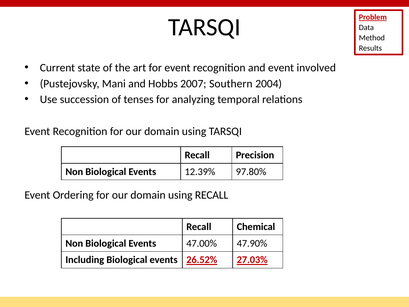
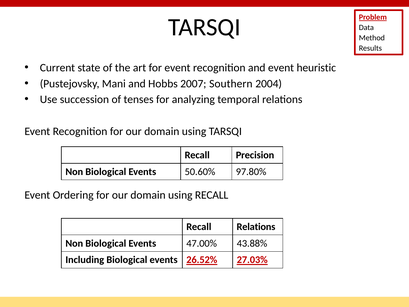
involved: involved -> heuristic (316, 68)
12.39%: 12.39% -> 50.60% (200, 172)
Recall Chemical: Chemical -> Relations (256, 227)
47.90%: 47.90% -> 43.88% (252, 243)
